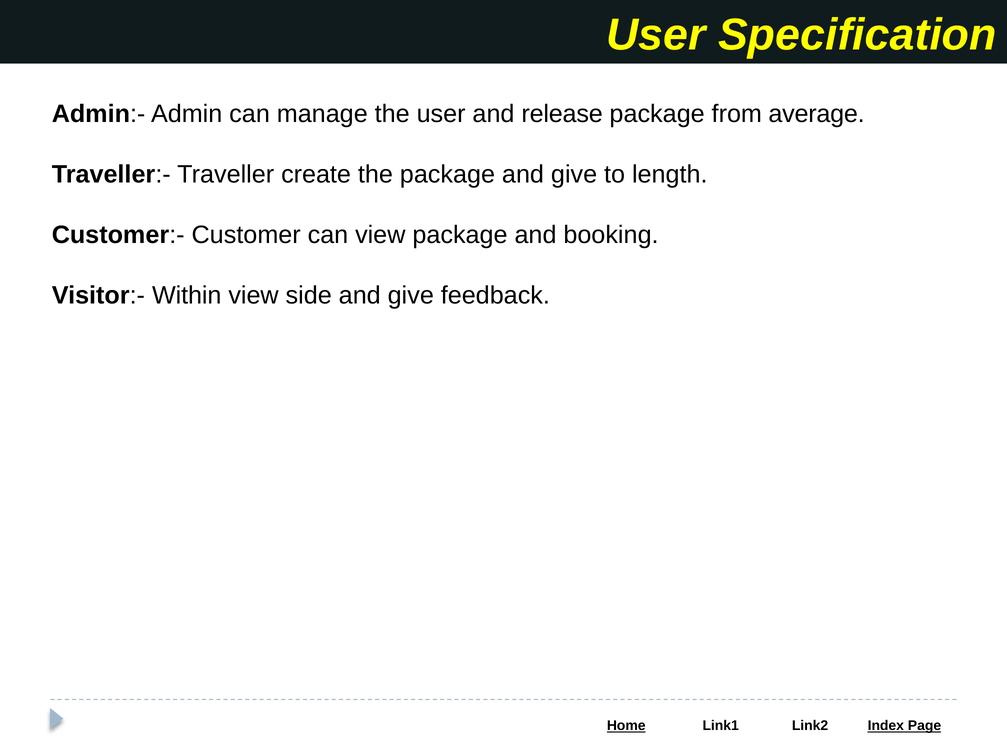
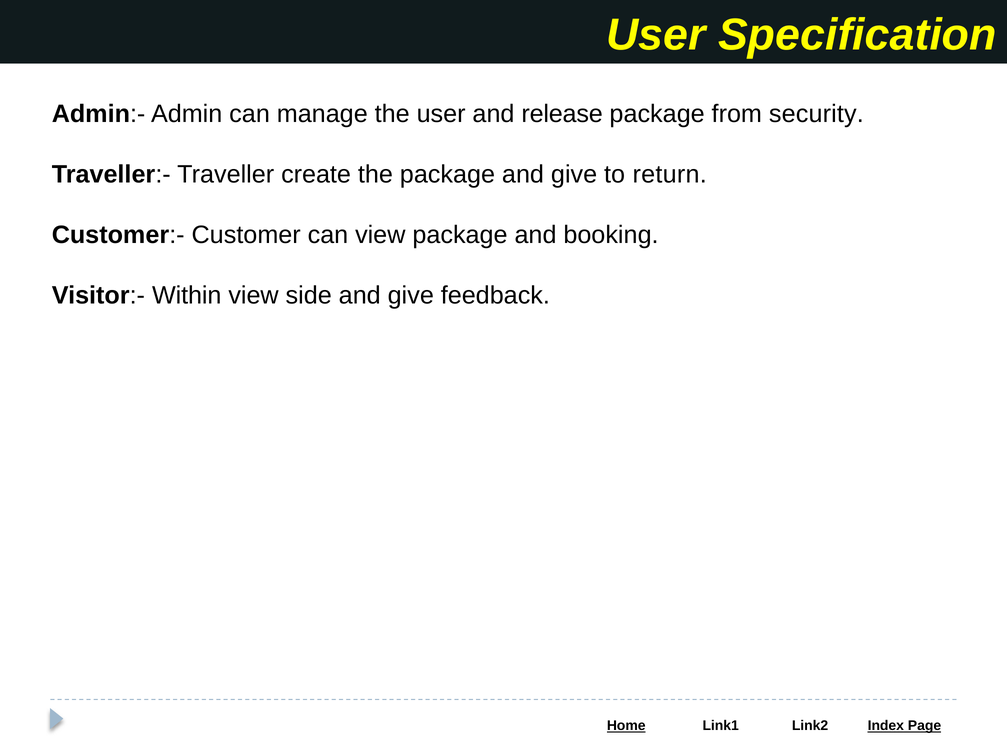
average: average -> security (816, 114)
length: length -> return (670, 174)
